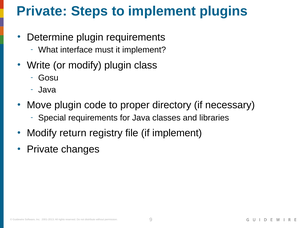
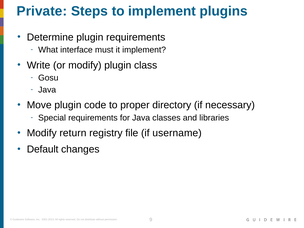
if implement: implement -> username (177, 133)
Private: Private -> Default (43, 149)
